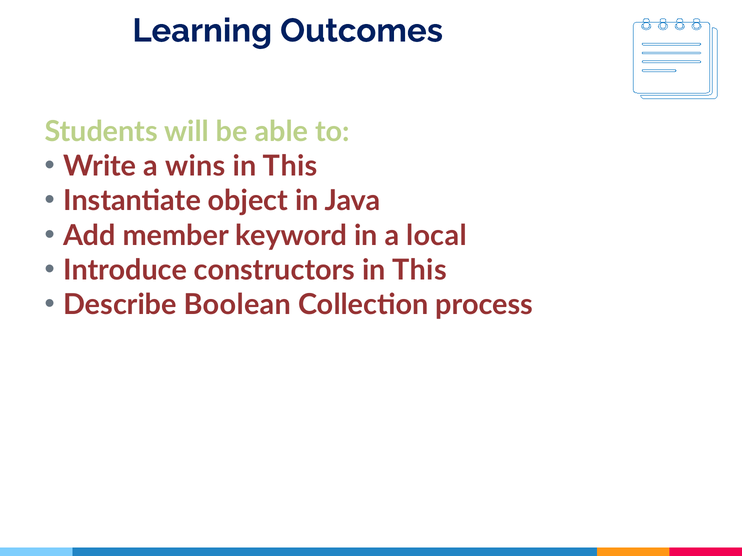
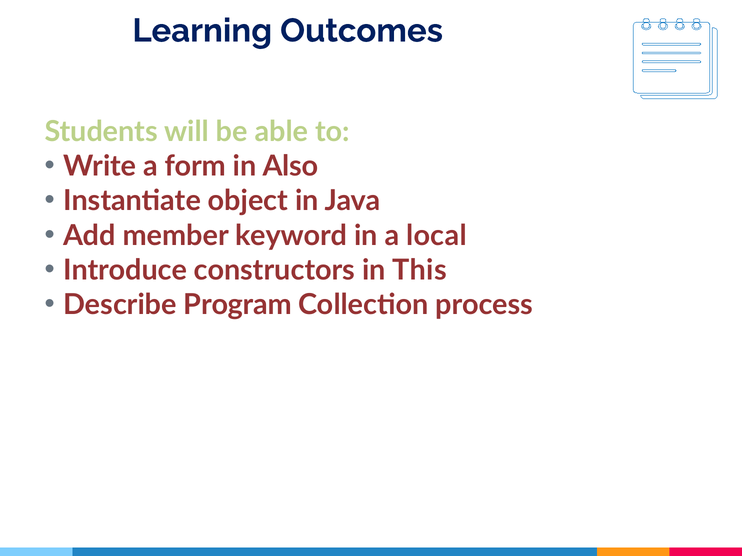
wins: wins -> form (195, 167)
This: This -> Also (290, 167)
Boolean: Boolean -> Program (238, 305)
